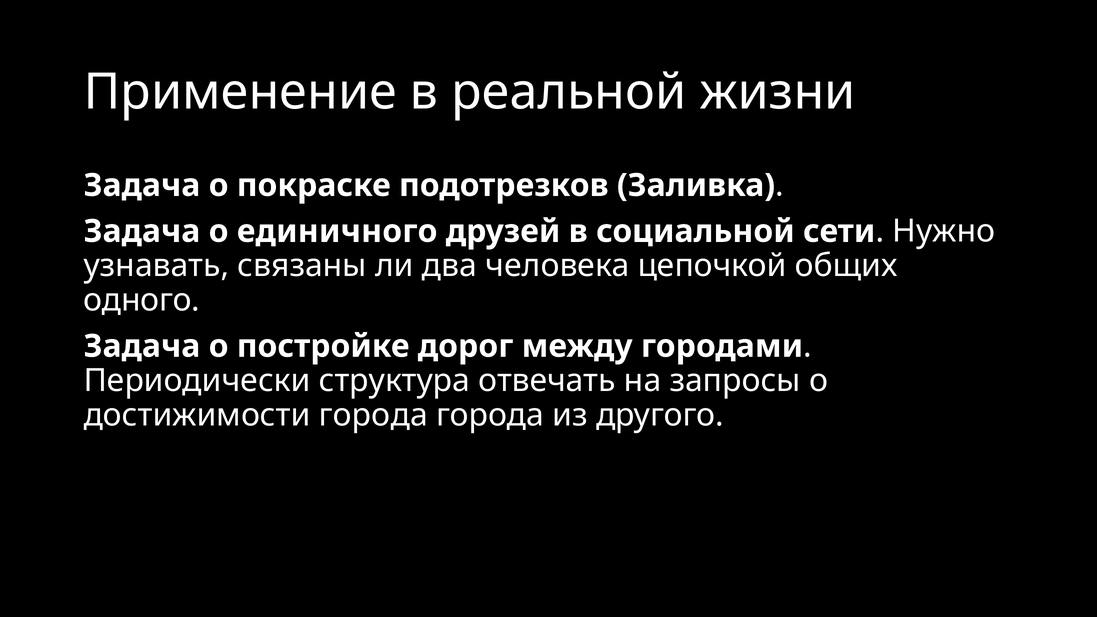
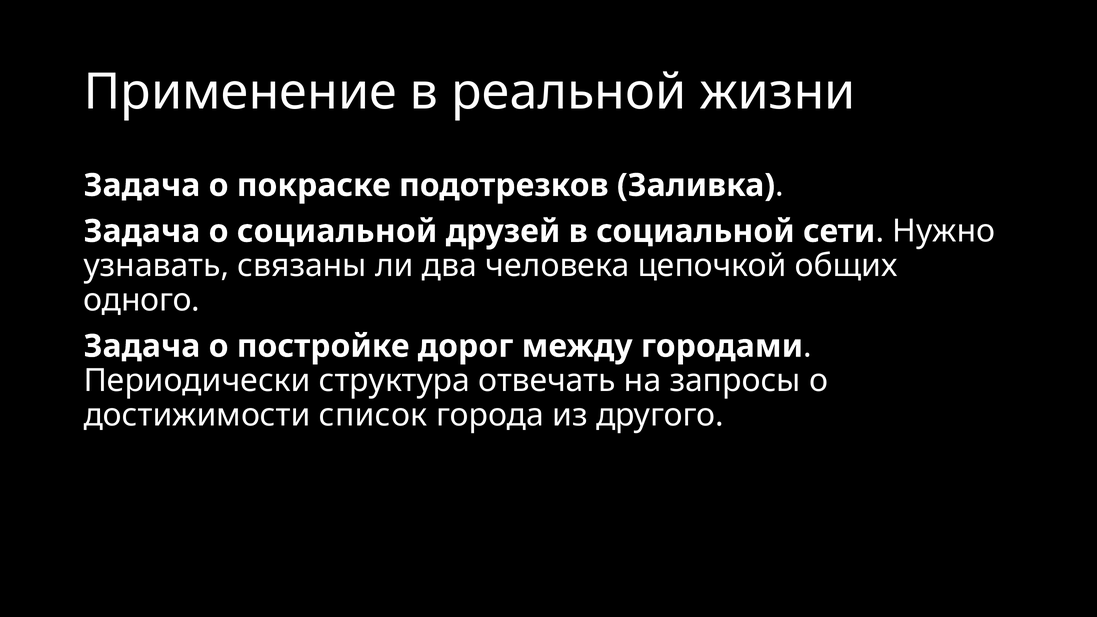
о единичного: единичного -> социальной (337, 231)
достижимости города: города -> список (373, 415)
